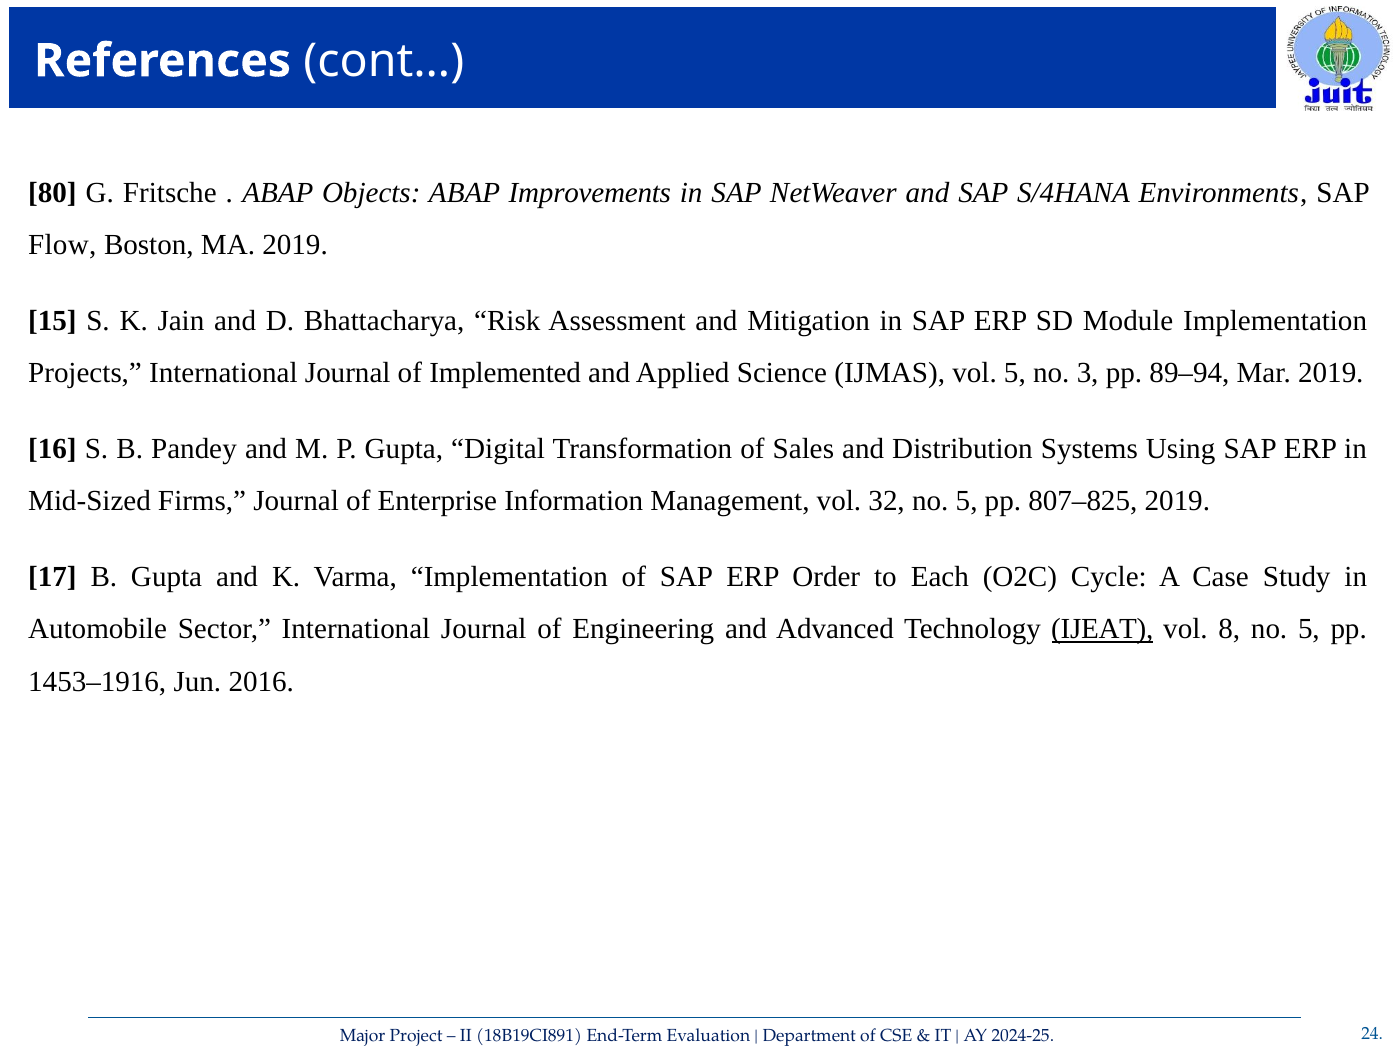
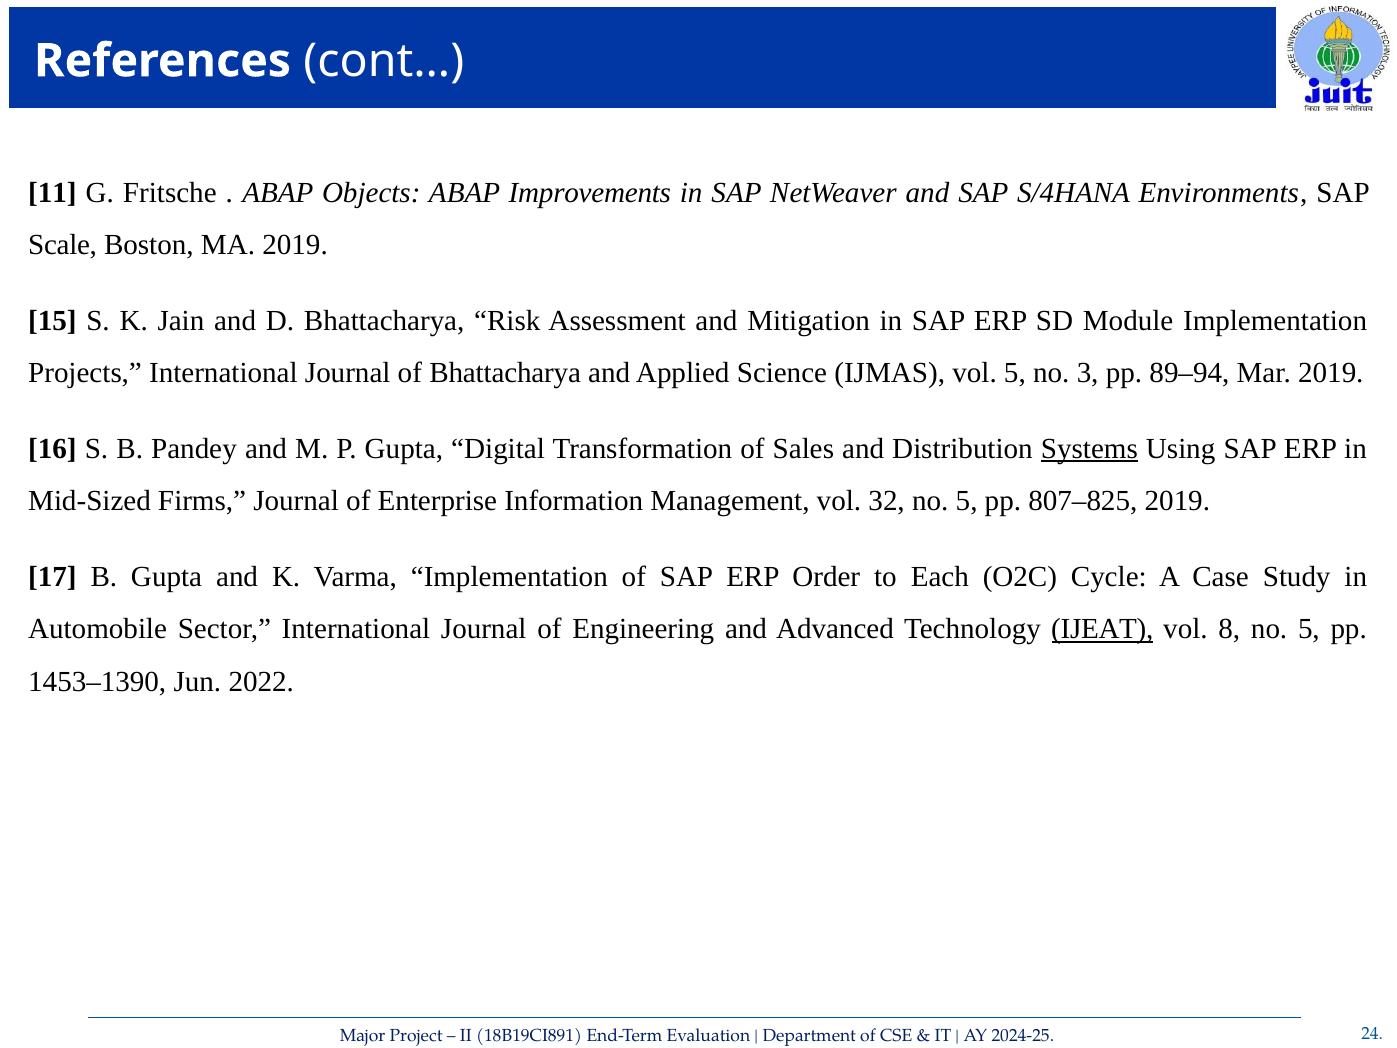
80: 80 -> 11 (52, 193)
Flow: Flow -> Scale (63, 245)
of Implemented: Implemented -> Bhattacharya (505, 373)
Systems underline: none -> present (1089, 449)
1453–1916: 1453–1916 -> 1453–1390 (97, 681)
2016: 2016 -> 2022 (261, 681)
